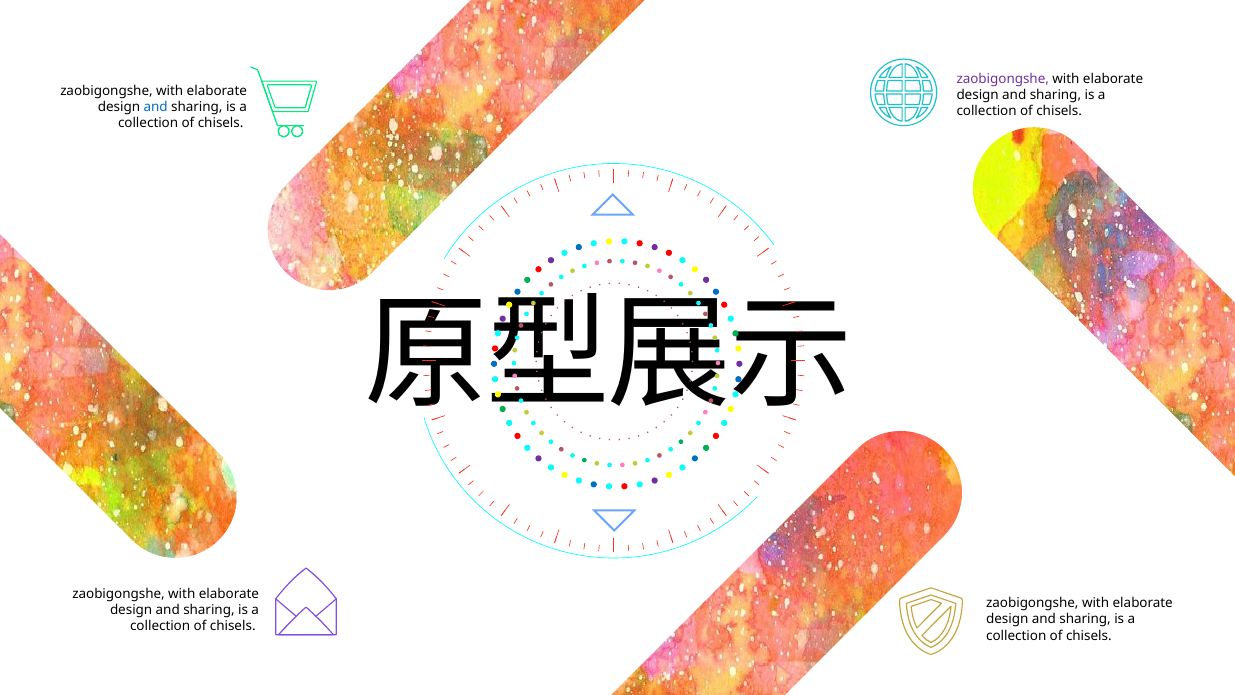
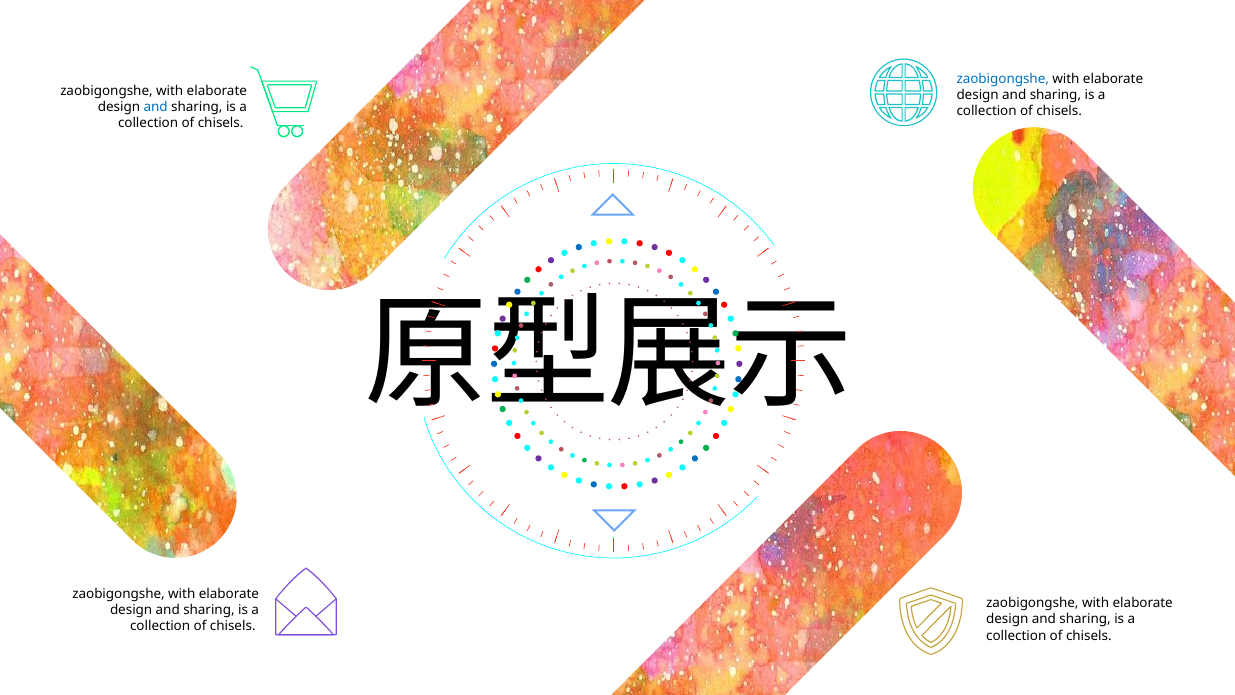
zaobigongshe colour: purple -> blue (1003, 79)
